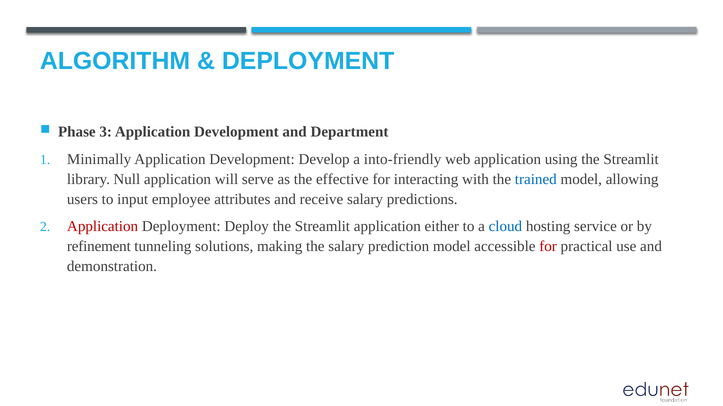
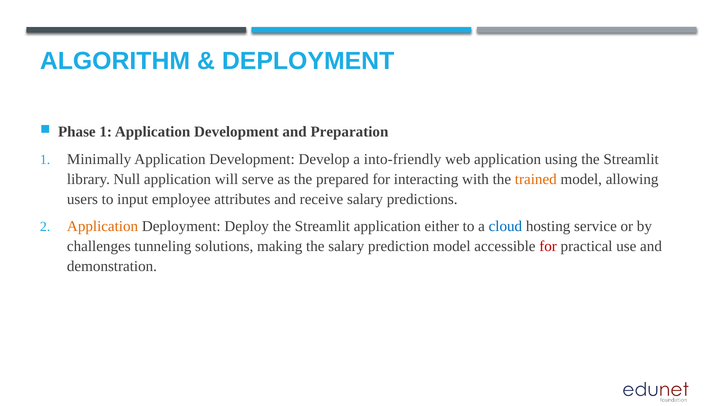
Phase 3: 3 -> 1 (106, 132)
Department: Department -> Preparation (349, 132)
effective: effective -> prepared (342, 180)
trained colour: blue -> orange (536, 180)
Application colour: red -> orange (103, 227)
refinement: refinement -> challenges (99, 247)
